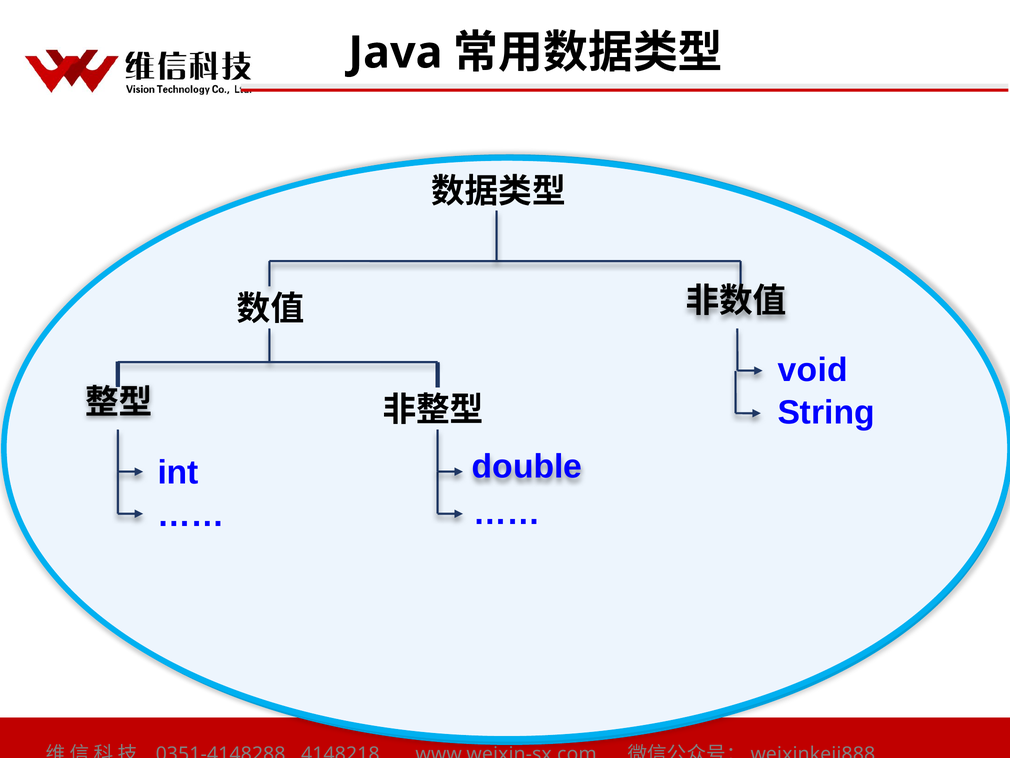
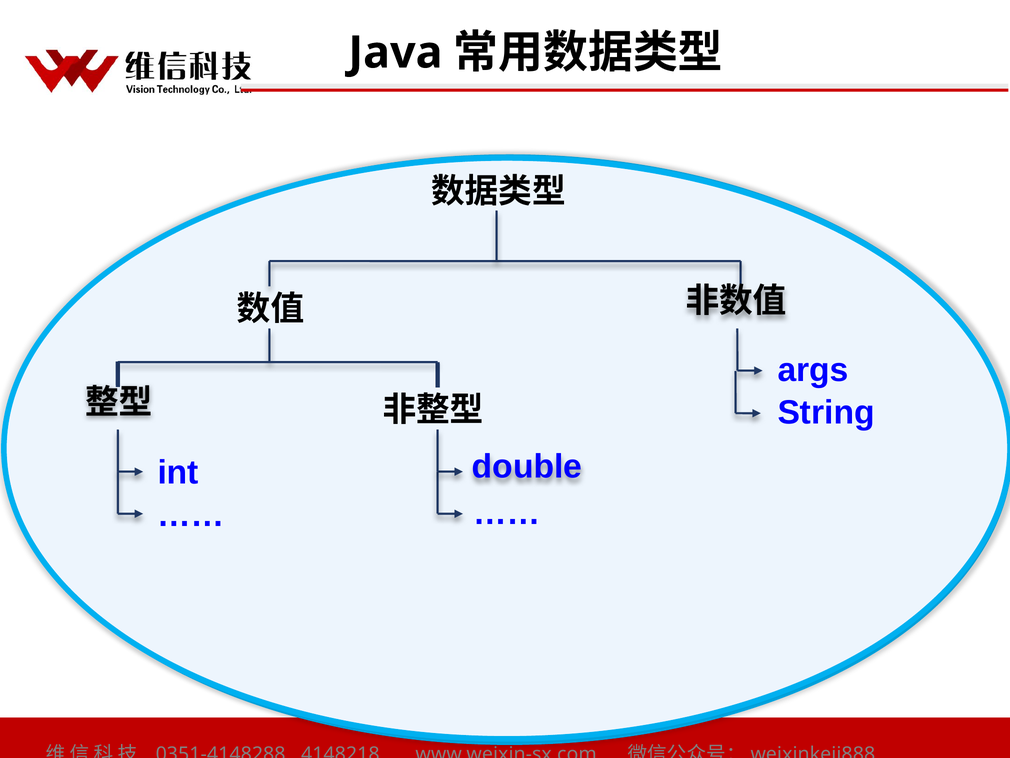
void: void -> args (813, 370)
